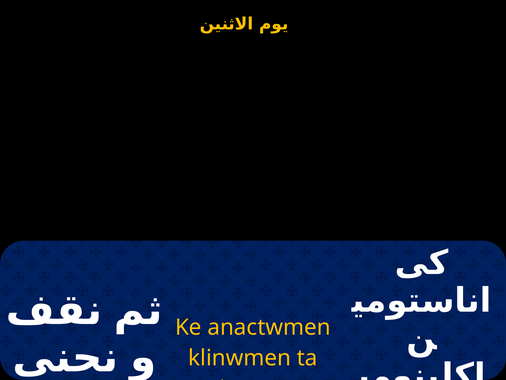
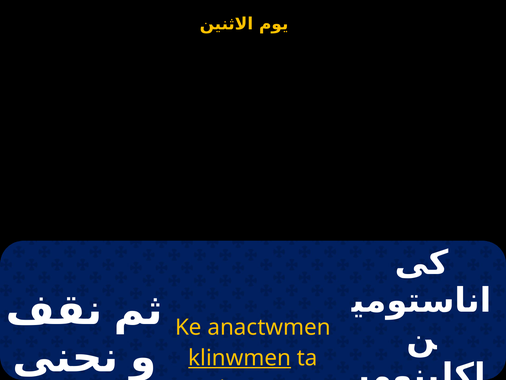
klinwmen underline: none -> present (240, 358)
